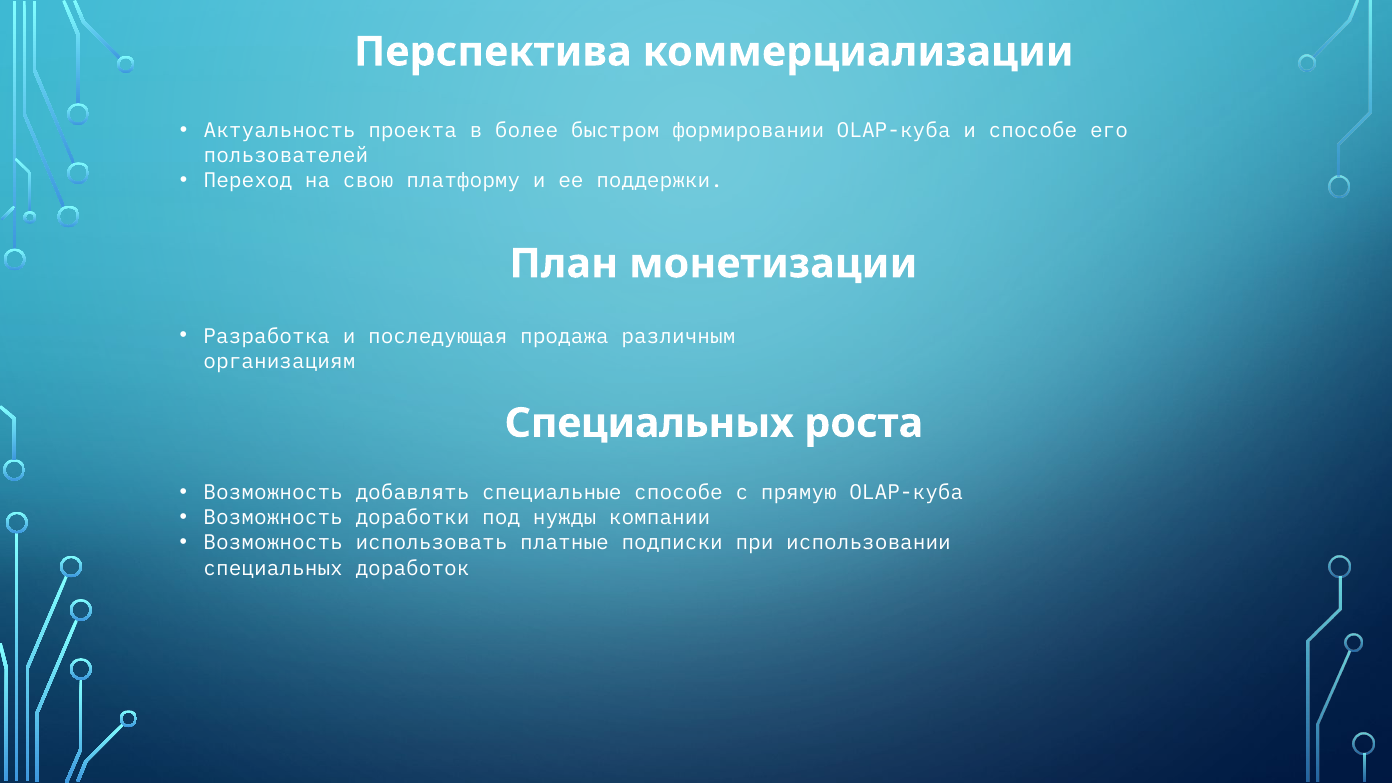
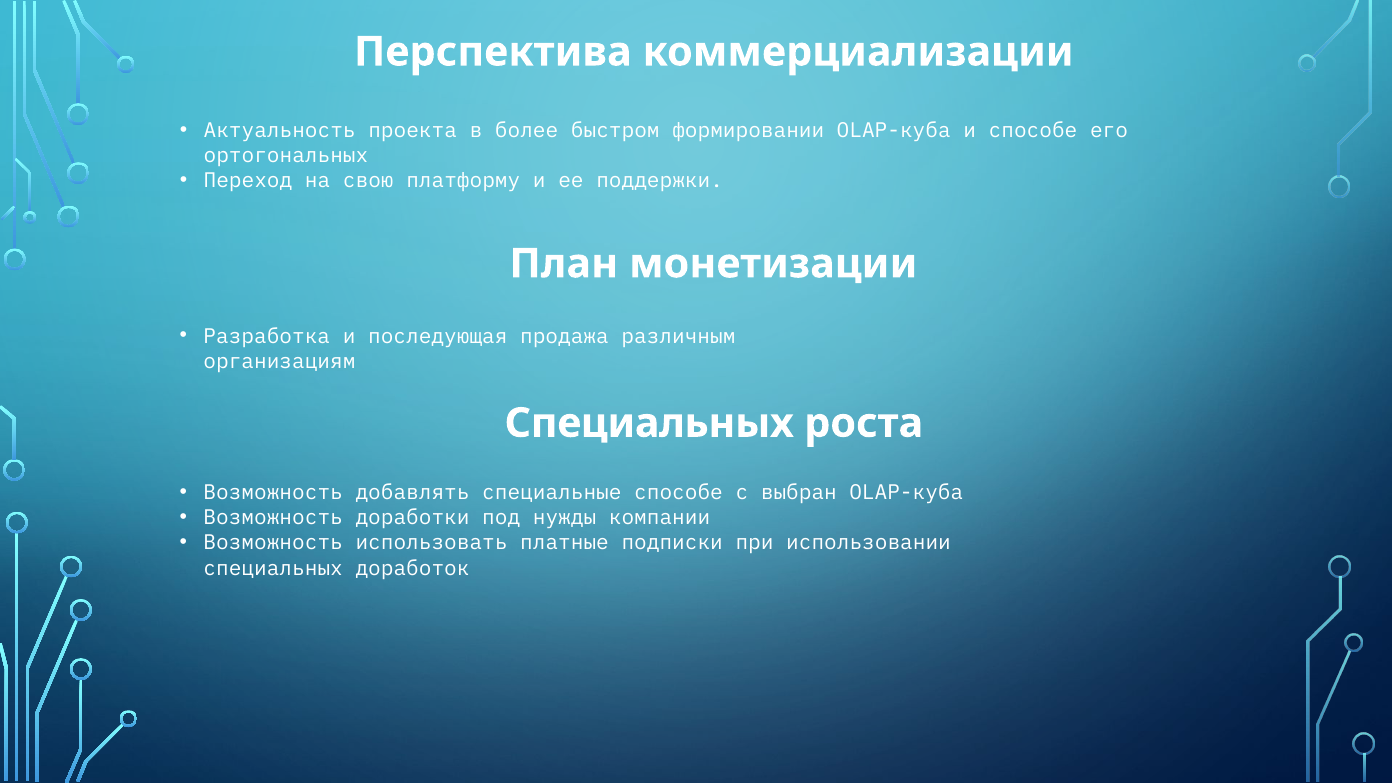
пользователей: пользователей -> ортогональных (286, 156)
прямую: прямую -> выбран (799, 492)
